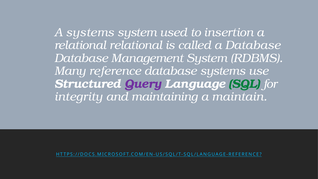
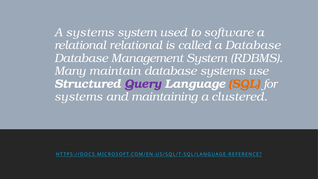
insertion: insertion -> software (229, 32)
reference: reference -> maintain (115, 71)
SQL colour: green -> orange (244, 84)
integrity: integrity -> systems (79, 97)
maintain: maintain -> clustered (240, 97)
